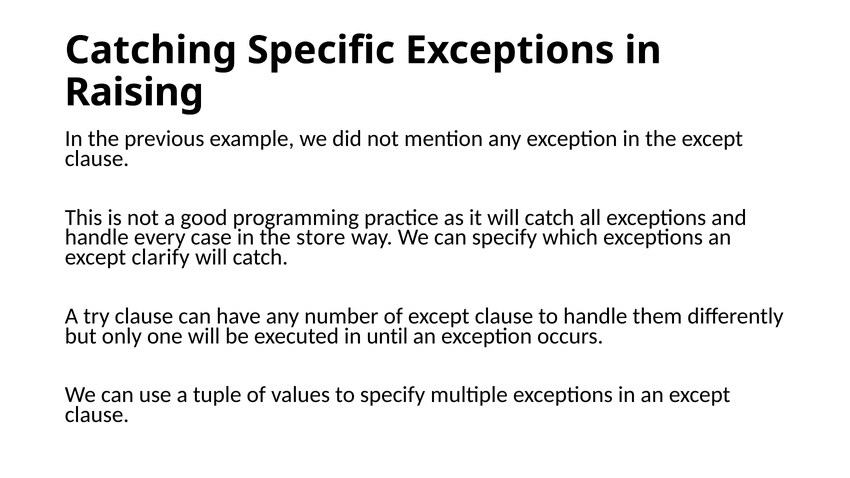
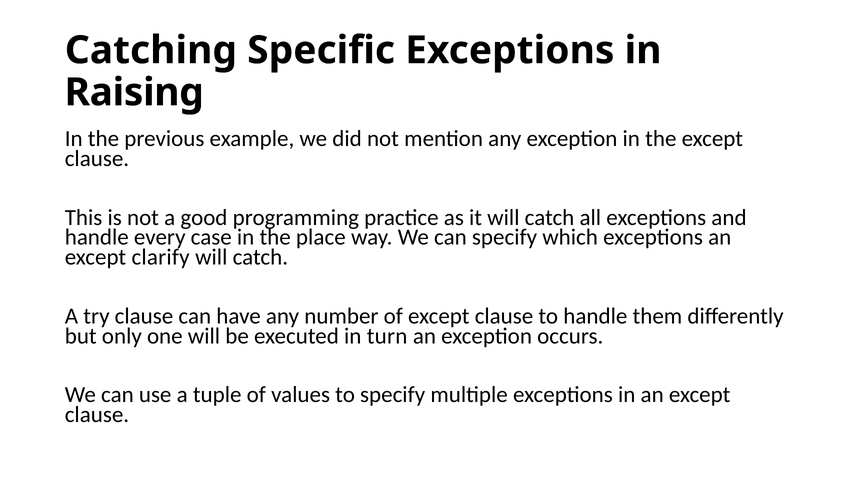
store: store -> place (321, 237)
until: until -> turn (387, 336)
